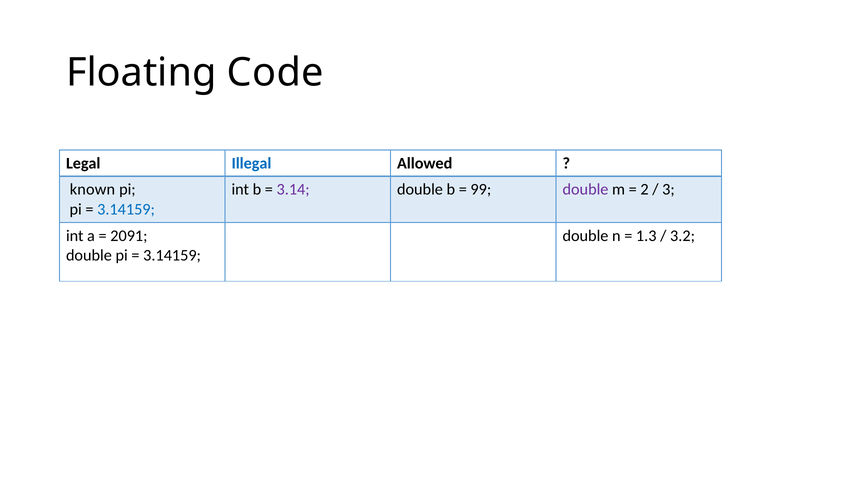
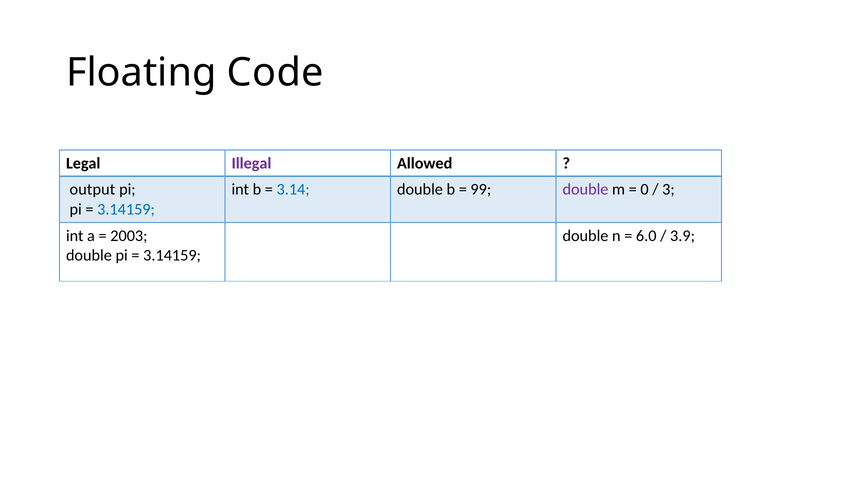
Illegal colour: blue -> purple (251, 163)
known: known -> output (92, 190)
3.14 colour: purple -> blue (293, 190)
2: 2 -> 0 (645, 190)
2091: 2091 -> 2003 (129, 236)
1.3: 1.3 -> 6.0 (646, 236)
3.2: 3.2 -> 3.9 (683, 236)
